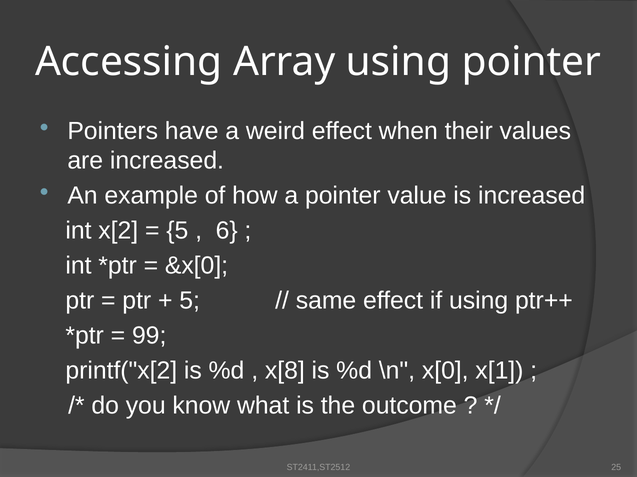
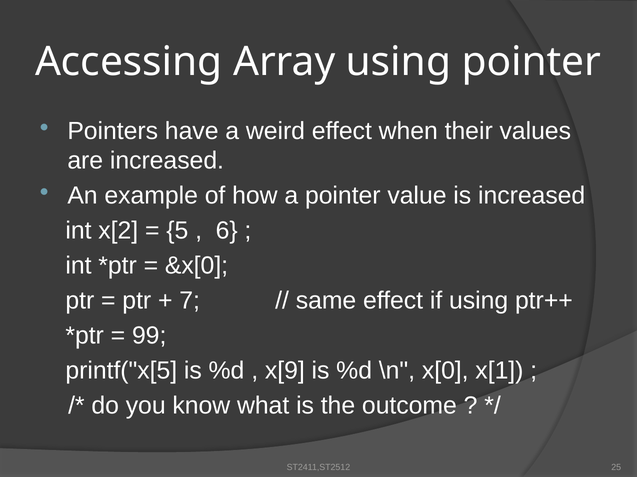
5: 5 -> 7 (190, 301)
printf("x[2: printf("x[2 -> printf("x[5 (121, 371)
x[8: x[8 -> x[9 (285, 371)
